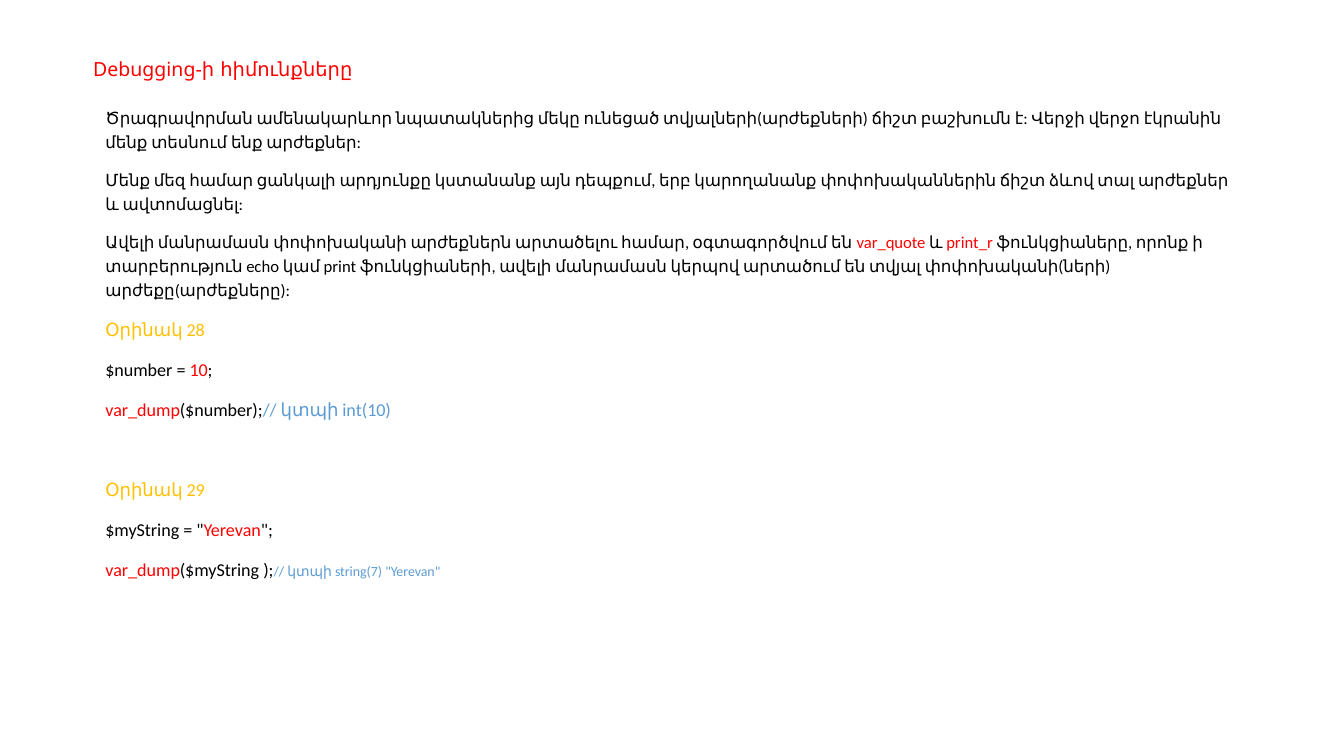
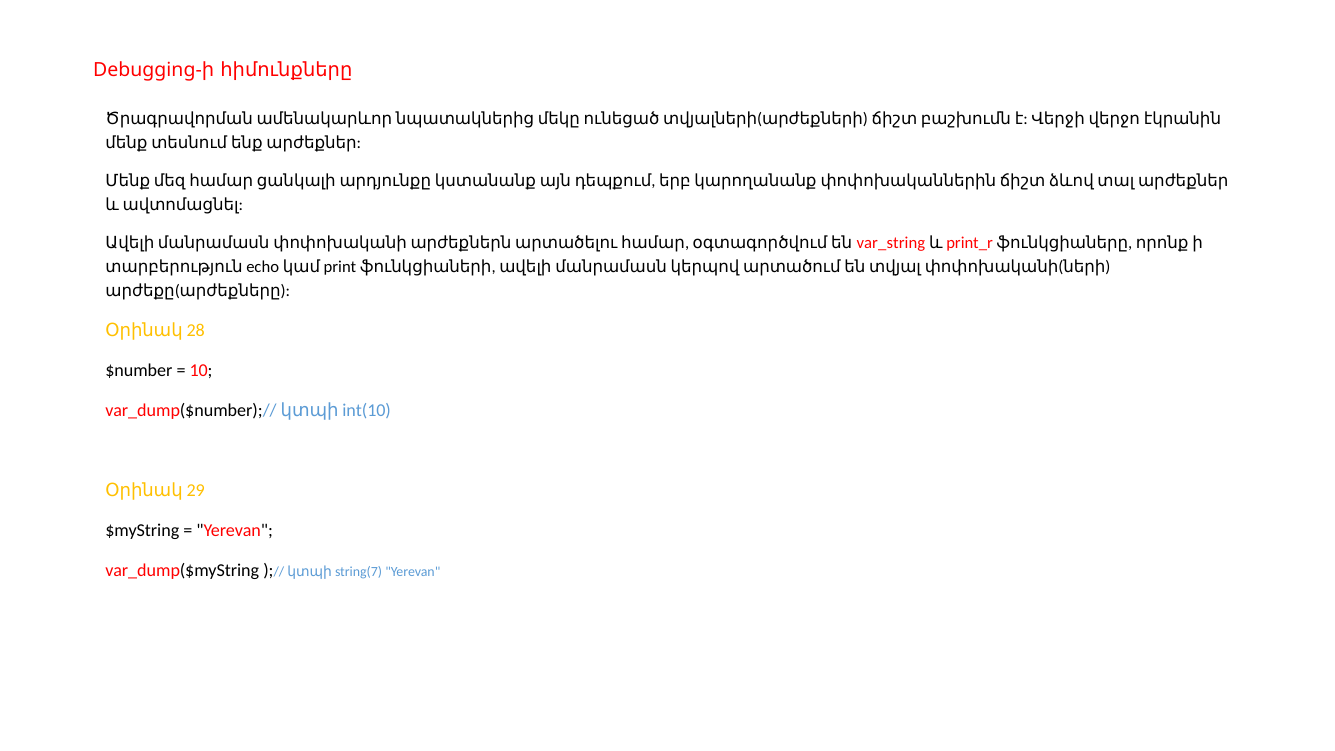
var_quote: var_quote -> var_string (891, 243)
